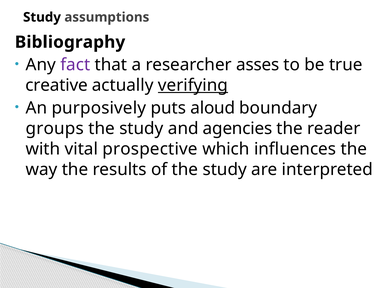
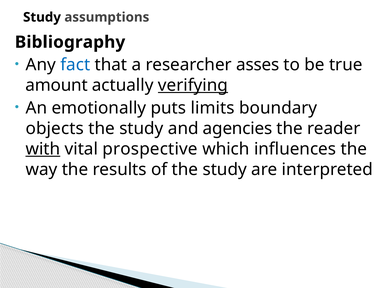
fact colour: purple -> blue (75, 65)
creative: creative -> amount (57, 85)
purposively: purposively -> emotionally (99, 108)
aloud: aloud -> limits (213, 108)
groups: groups -> objects (55, 129)
with underline: none -> present (43, 149)
